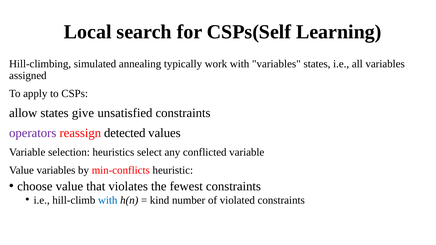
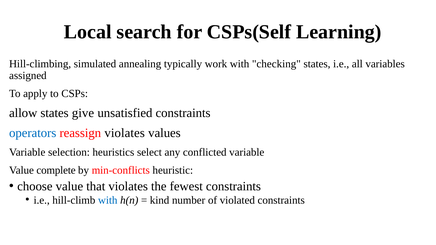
with variables: variables -> checking (276, 64)
operators colour: purple -> blue (33, 133)
reassign detected: detected -> violates (125, 133)
Value variables: variables -> complete (56, 171)
